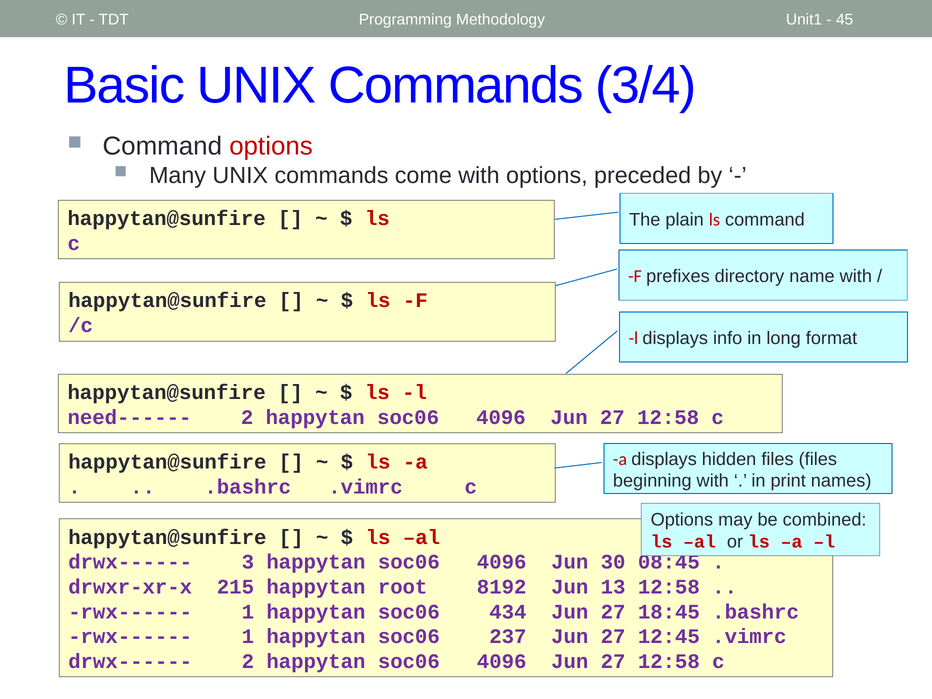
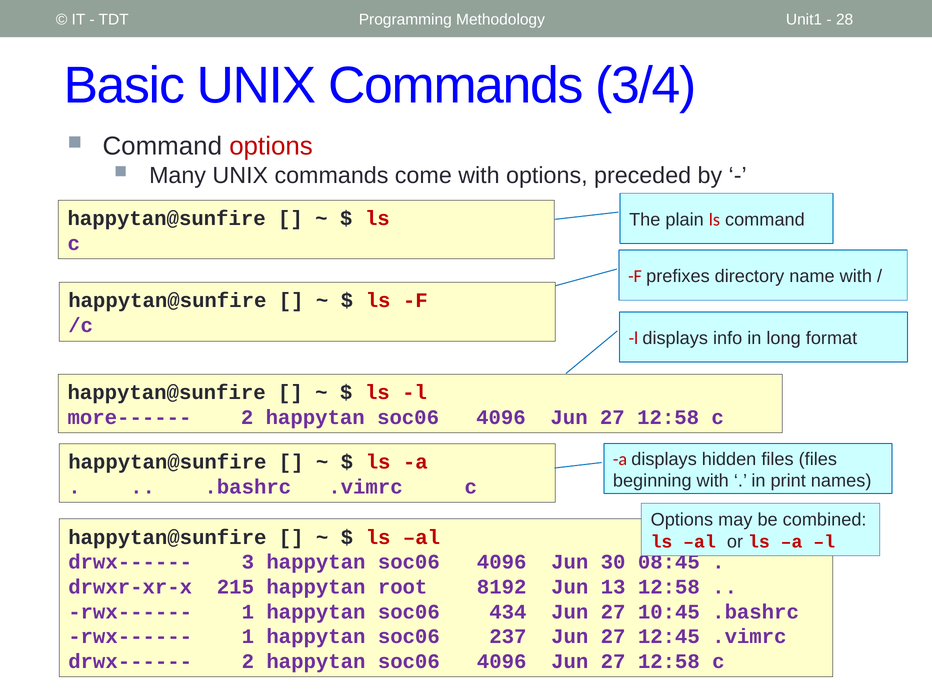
45: 45 -> 28 (845, 20)
need------: need------ -> more------ (130, 417)
18:45: 18:45 -> 10:45 (669, 612)
